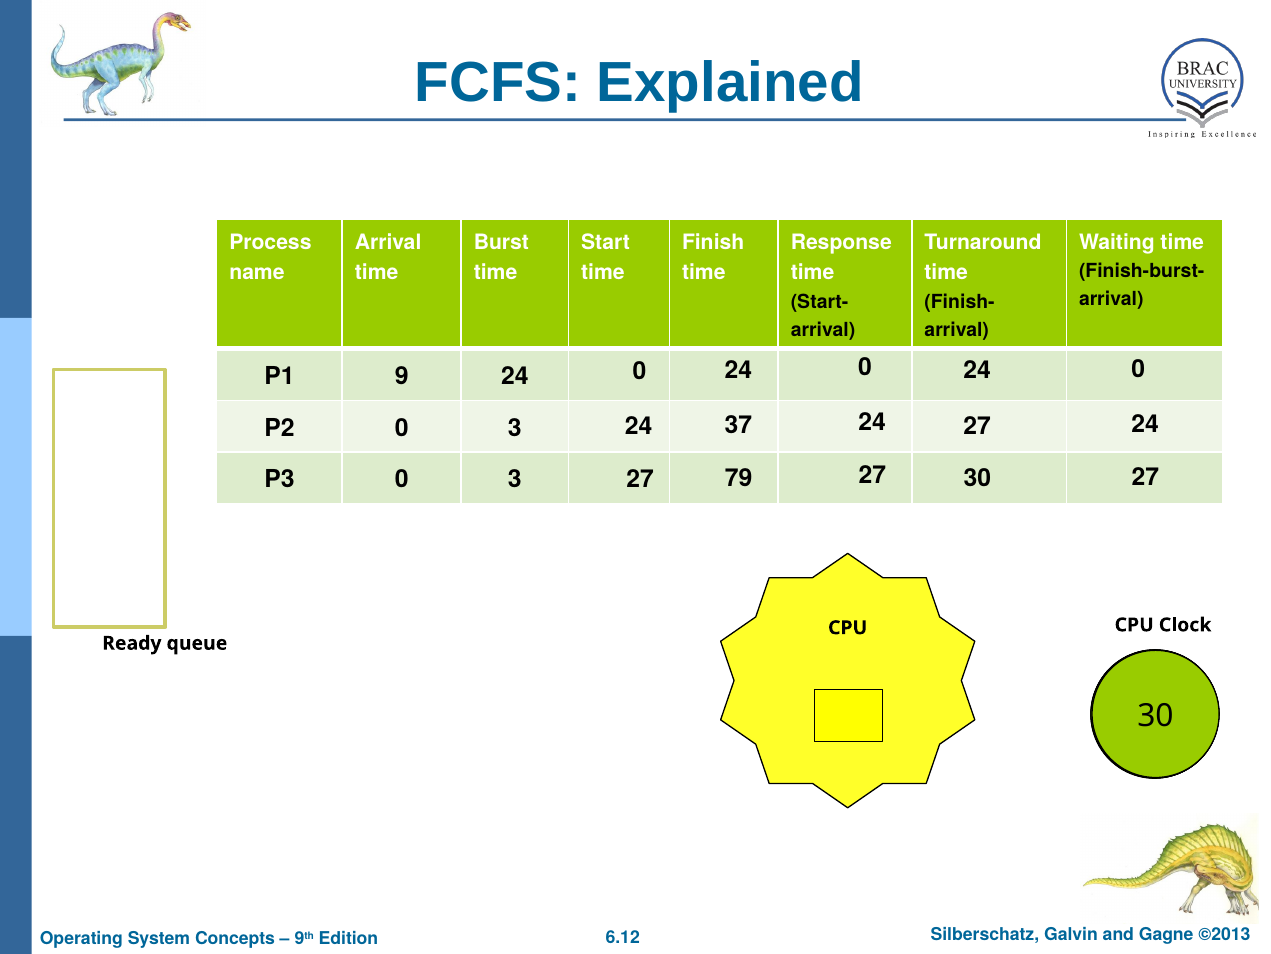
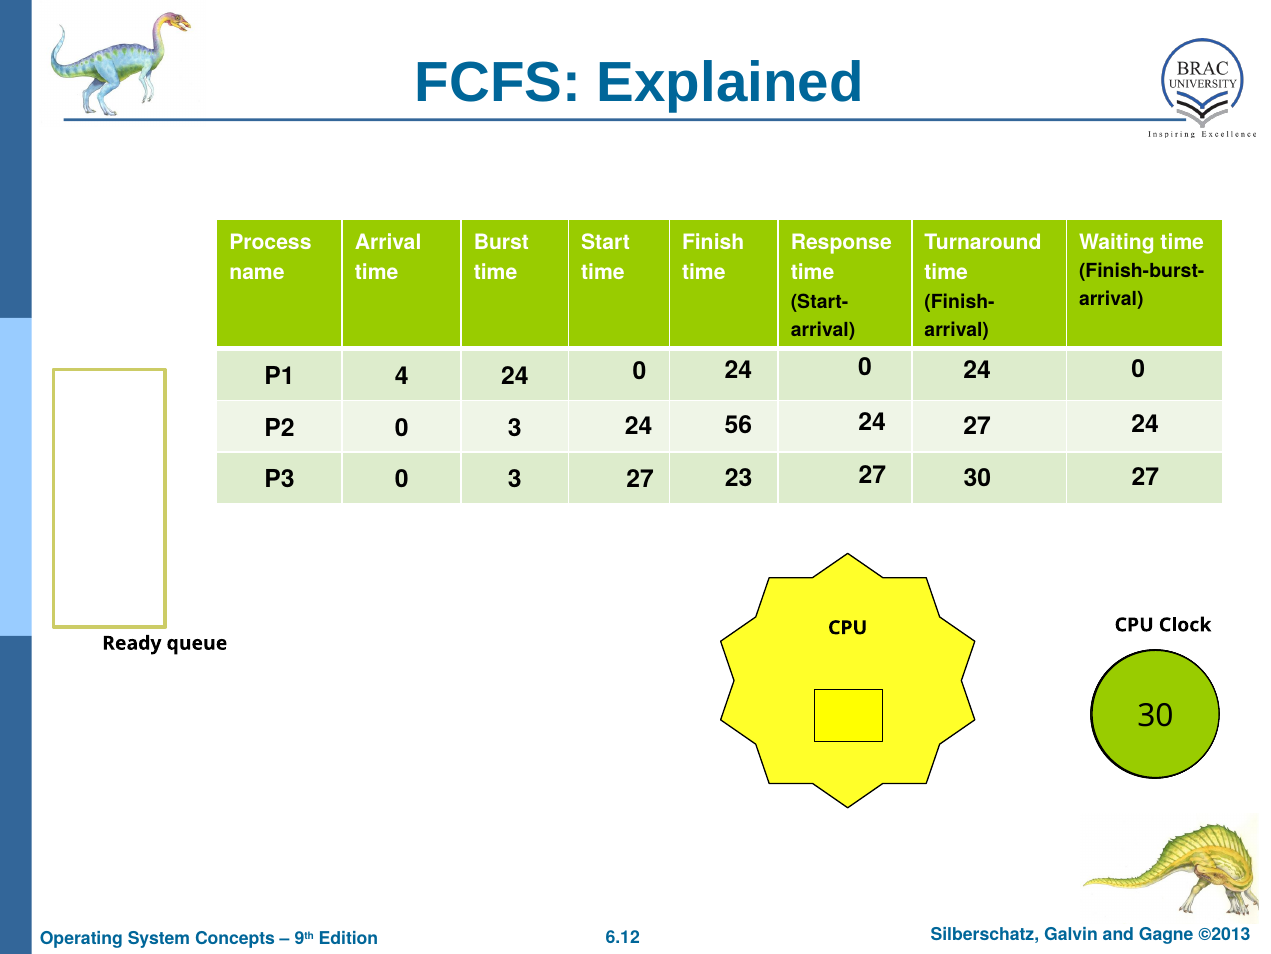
9: 9 -> 4 (402, 376)
37: 37 -> 56 (738, 425)
27 79: 79 -> 23 (739, 478)
